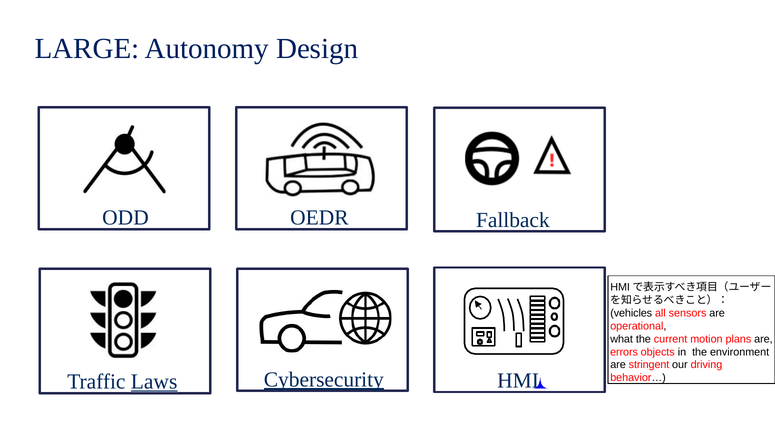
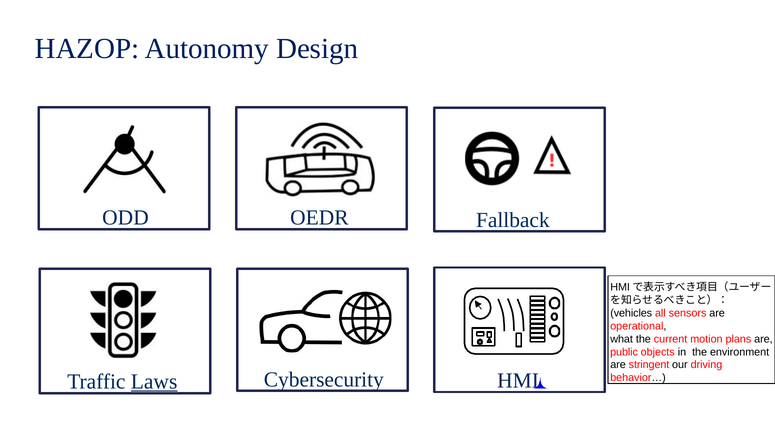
LARGE: LARGE -> HAZOP (87, 49)
errors: errors -> public (624, 352)
Cybersecurity underline: present -> none (324, 379)
